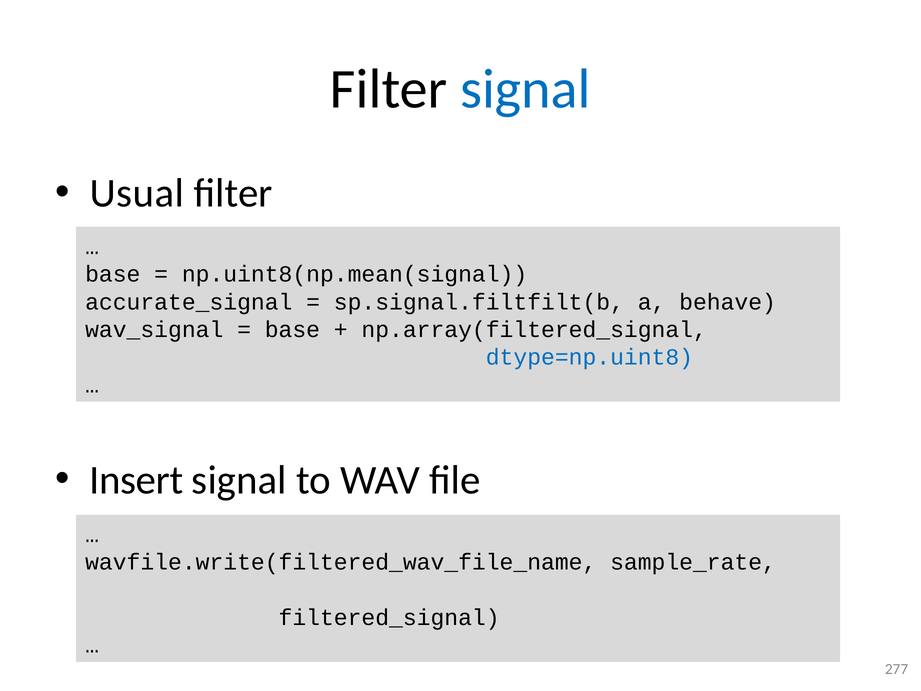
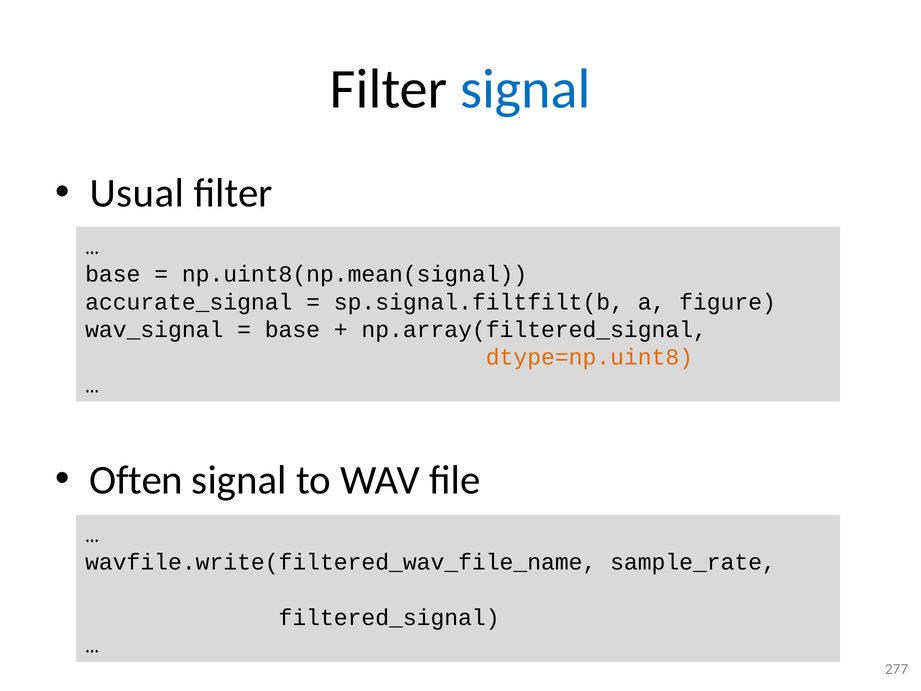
behave: behave -> figure (728, 302)
dtype=np.uint8 colour: blue -> orange (589, 357)
Insert: Insert -> Often (136, 480)
